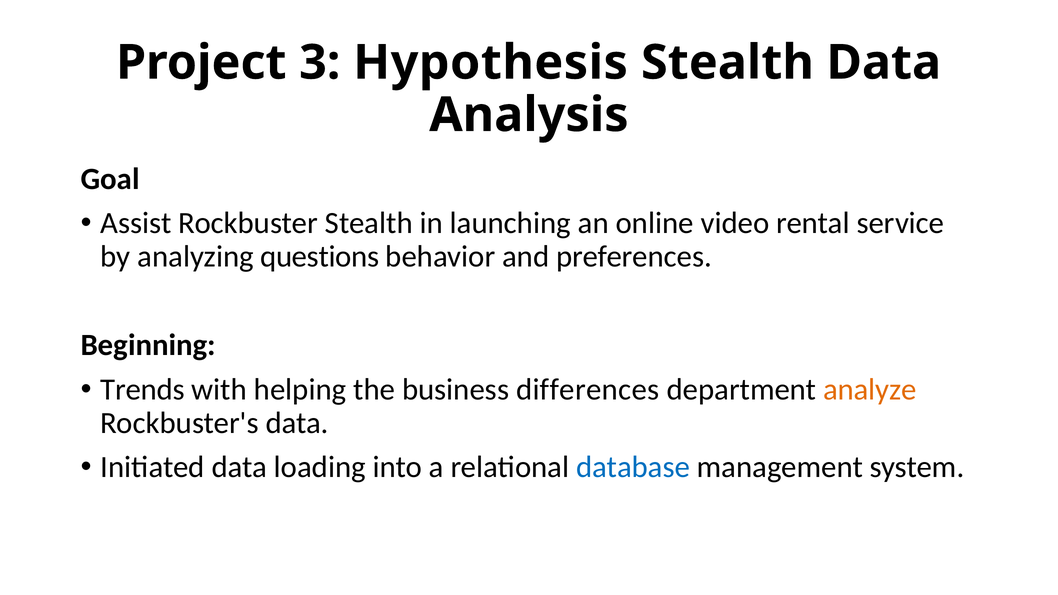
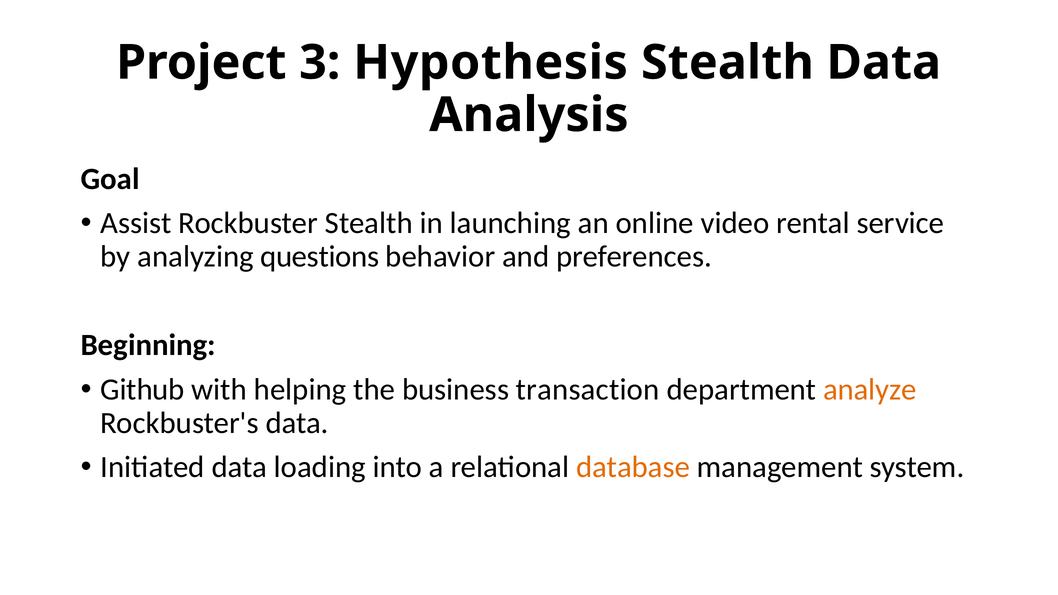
Trends: Trends -> Github (143, 390)
differences: differences -> transaction (588, 390)
database colour: blue -> orange (633, 467)
